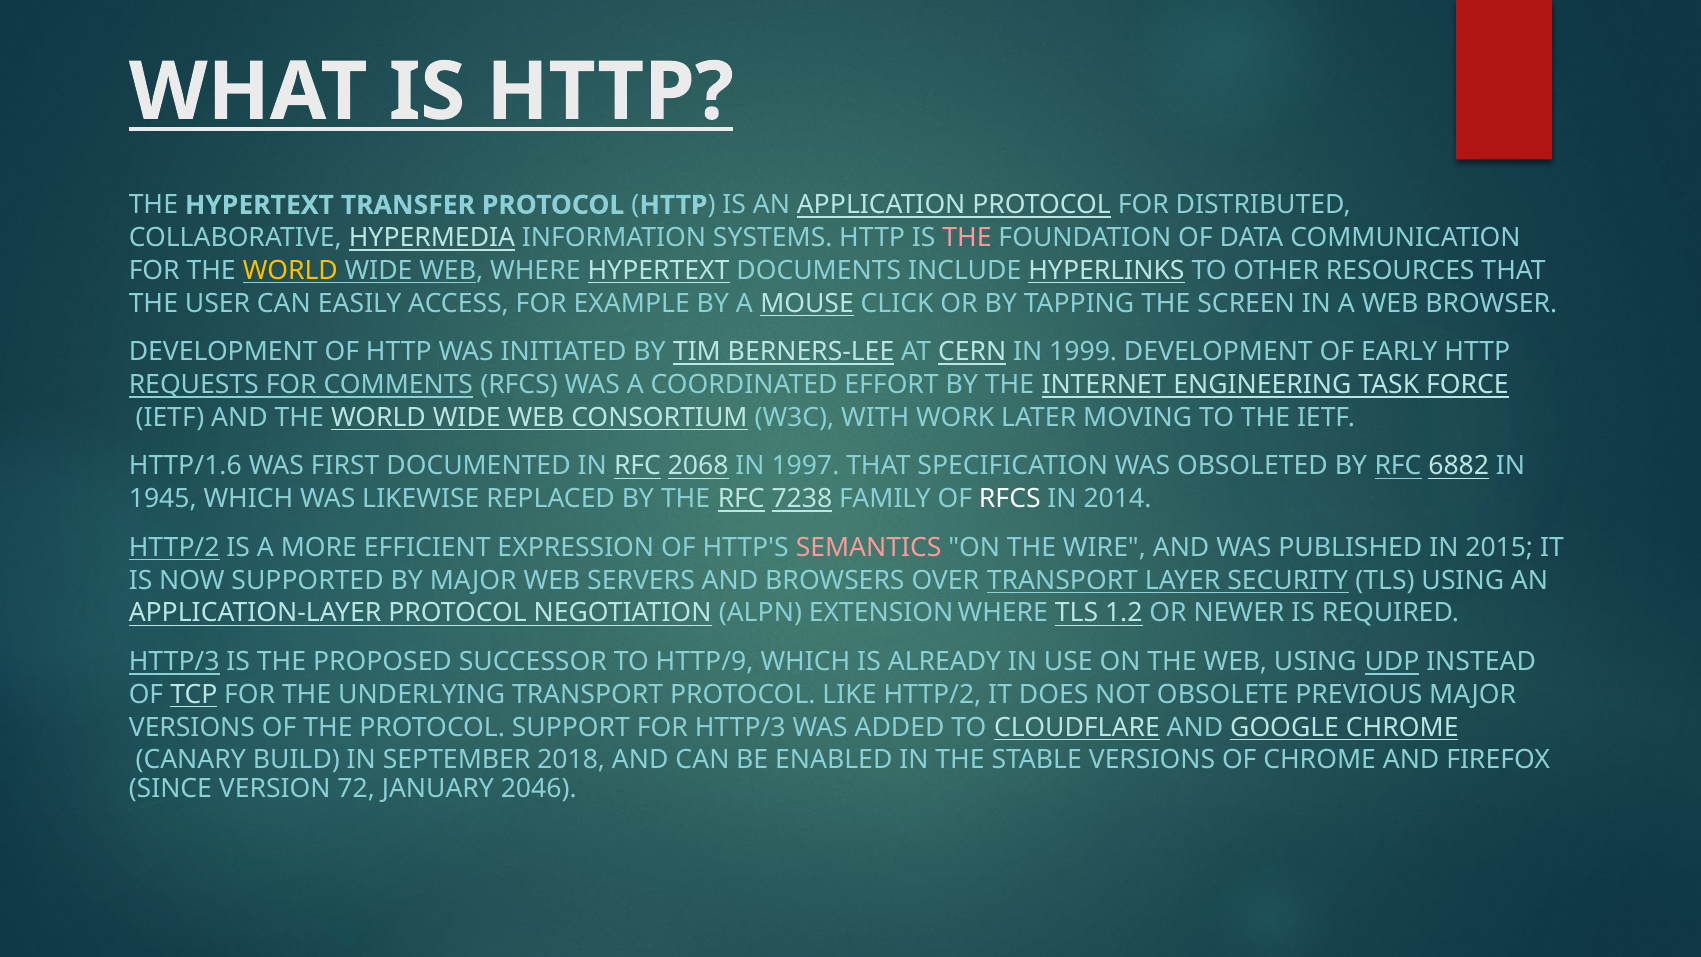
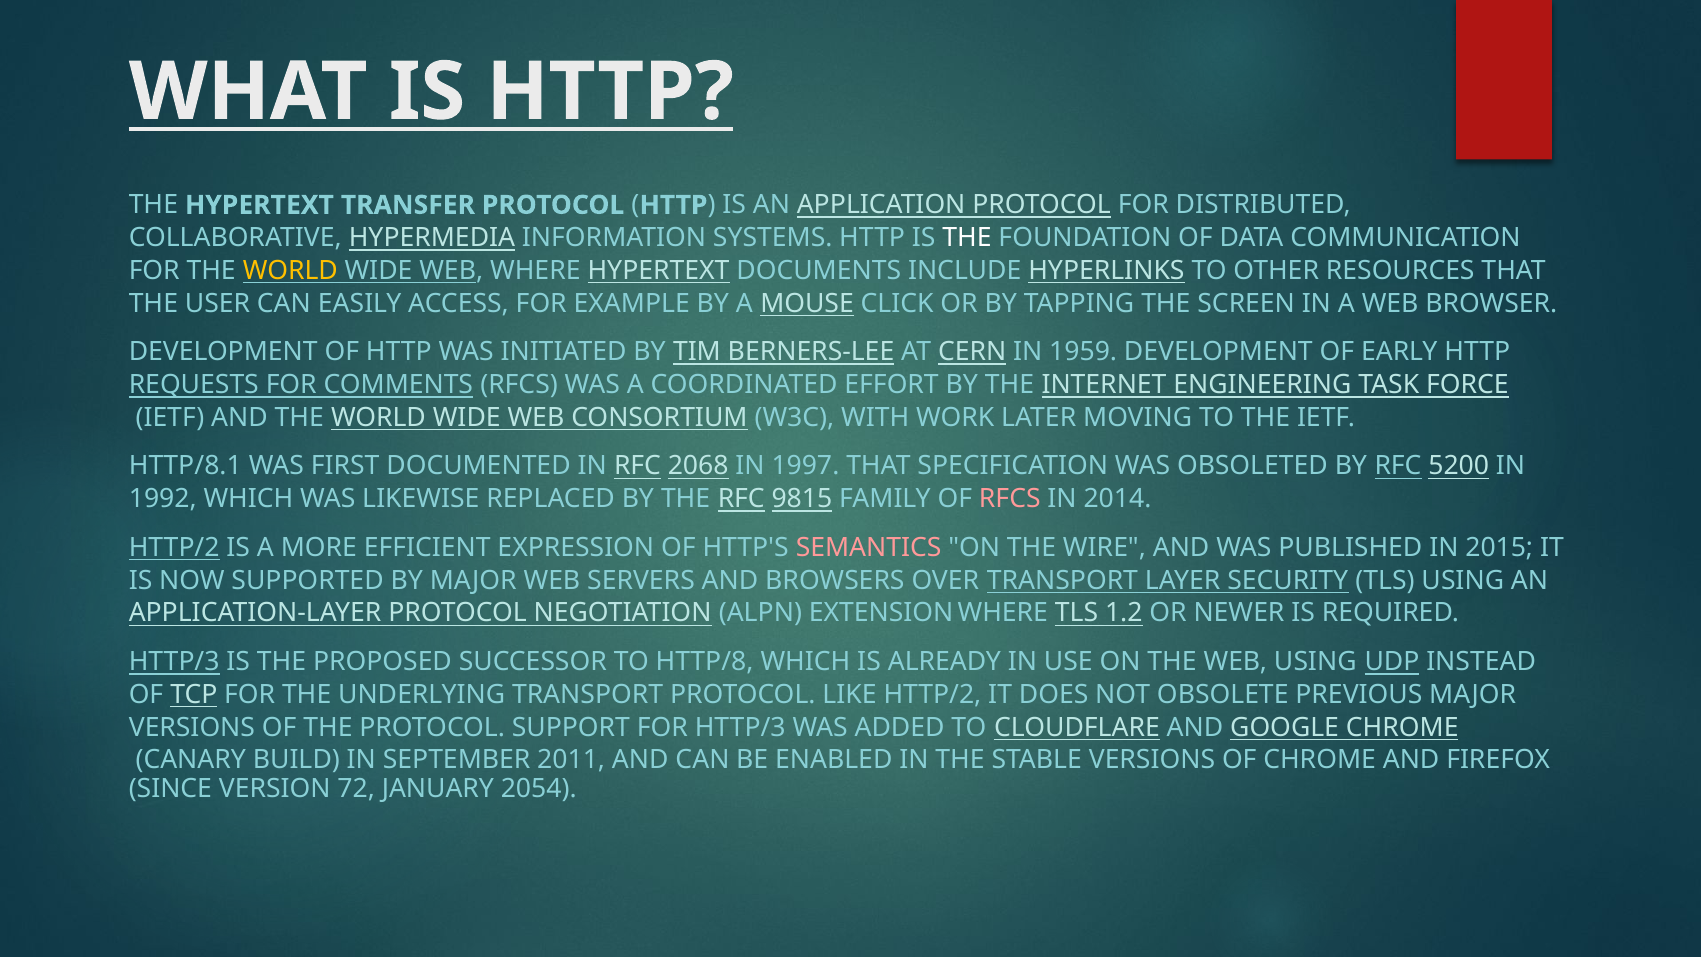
THE colour: pink -> white (967, 238)
1999: 1999 -> 1959 (1083, 352)
HTTP/1.6: HTTP/1.6 -> HTTP/8.1 (185, 466)
6882: 6882 -> 5200 (1459, 466)
1945: 1945 -> 1992 (163, 499)
7238: 7238 -> 9815 (802, 499)
RFCS colour: white -> pink (1010, 499)
HTTP/9: HTTP/9 -> HTTP/8 (705, 662)
2018: 2018 -> 2011 (571, 760)
2046: 2046 -> 2054 (539, 789)
